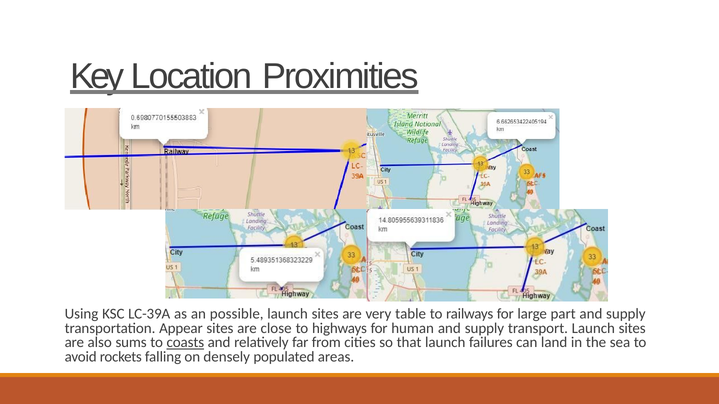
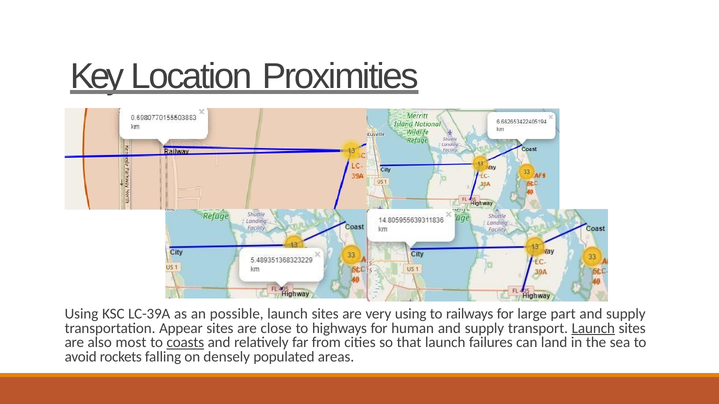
very table: table -> using (411, 314)
Launch underline: none -> present (593, 328)
sums: sums -> most (131, 343)
